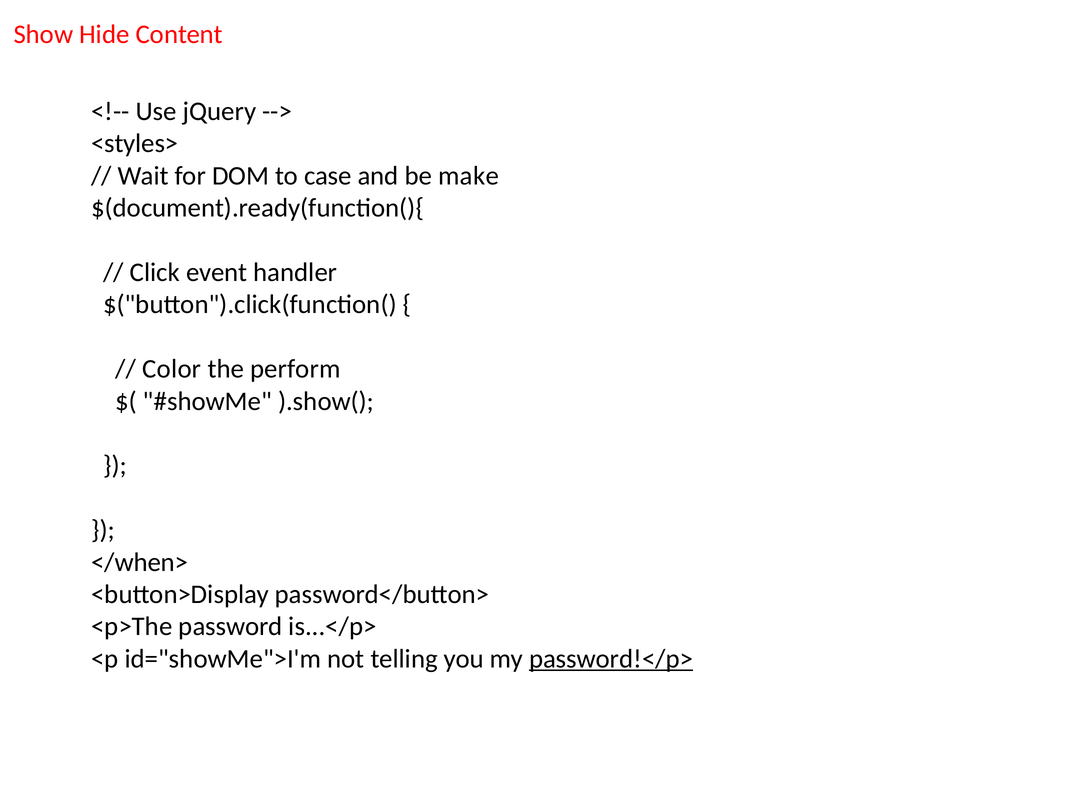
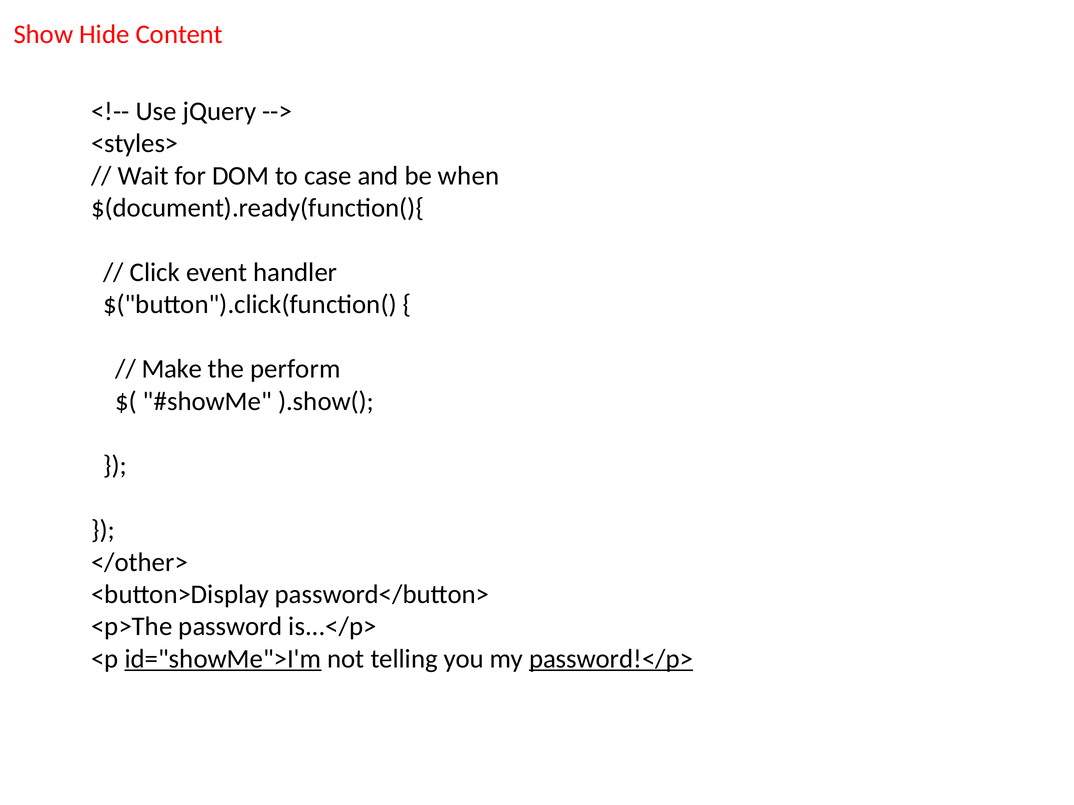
make: make -> when (469, 176)
Color: Color -> Make (172, 369)
</when>: </when> -> </other> (140, 563)
id="showMe">I'm underline: none -> present (223, 659)
